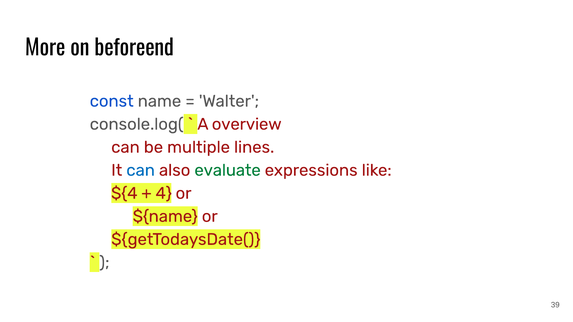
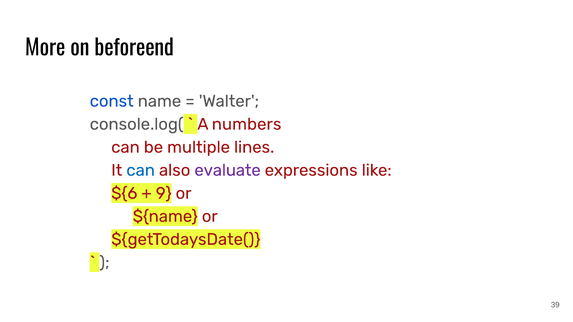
overview: overview -> numbers (247, 124)
evaluate colour: green -> purple (228, 170)
${4: ${4 -> ${6 (124, 193)
4: 4 -> 9 (164, 193)
